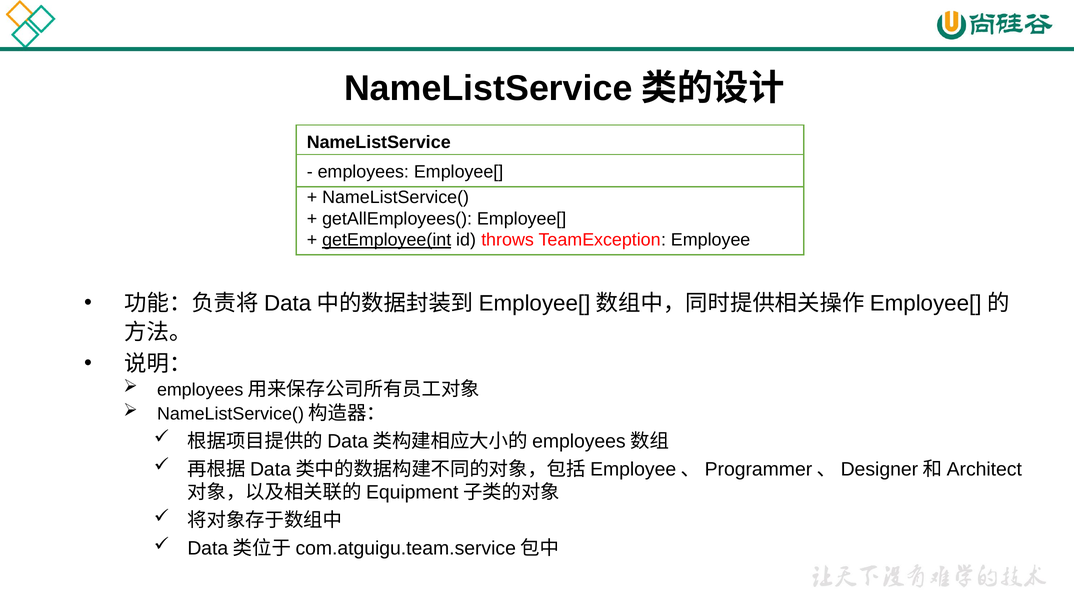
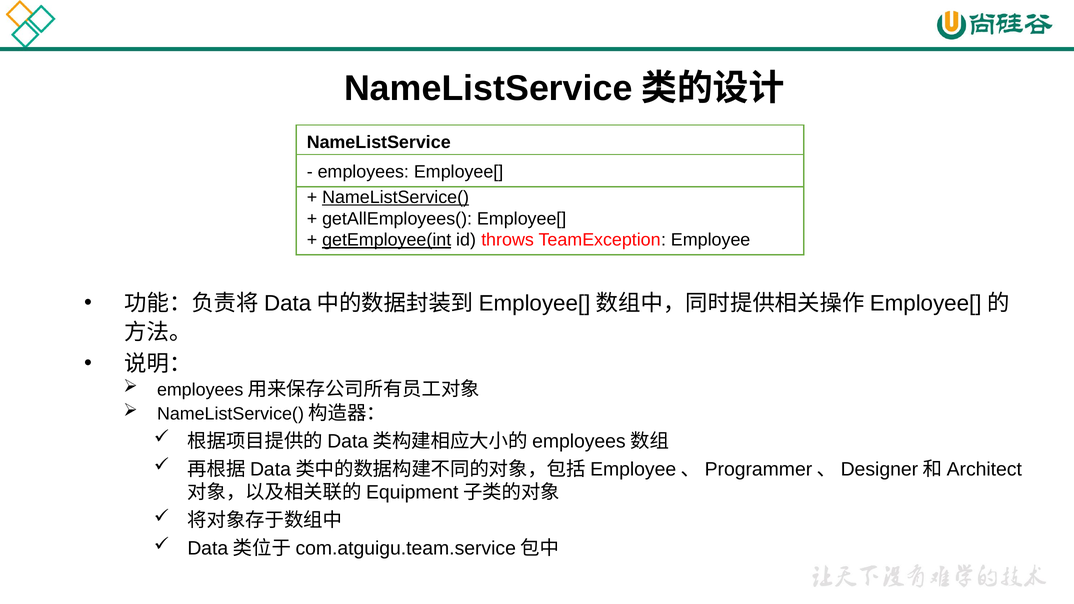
NameListService( underline: none -> present (396, 197)
